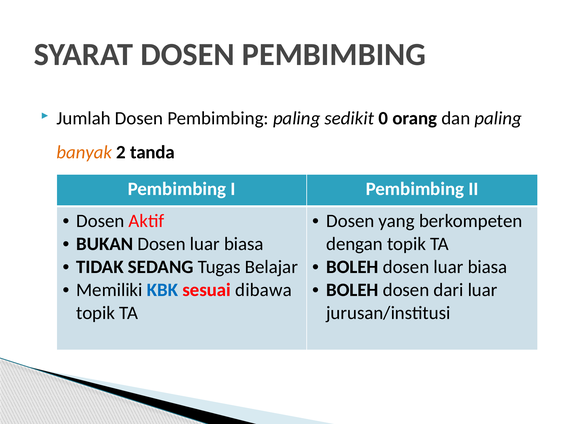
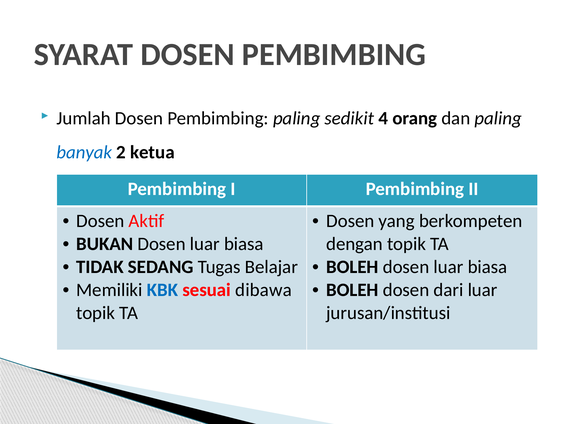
0: 0 -> 4 (383, 118)
banyak colour: orange -> blue (84, 152)
tanda: tanda -> ketua (152, 152)
